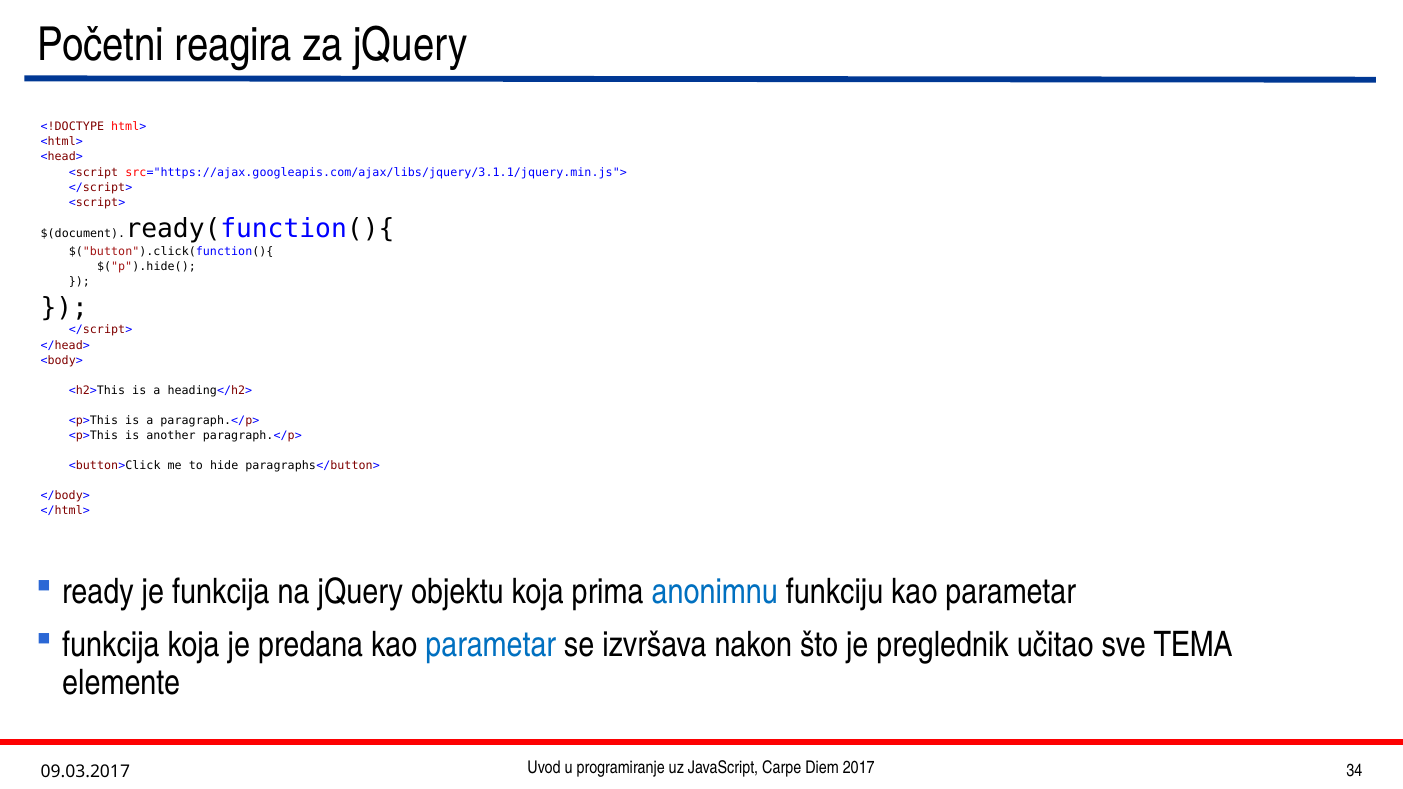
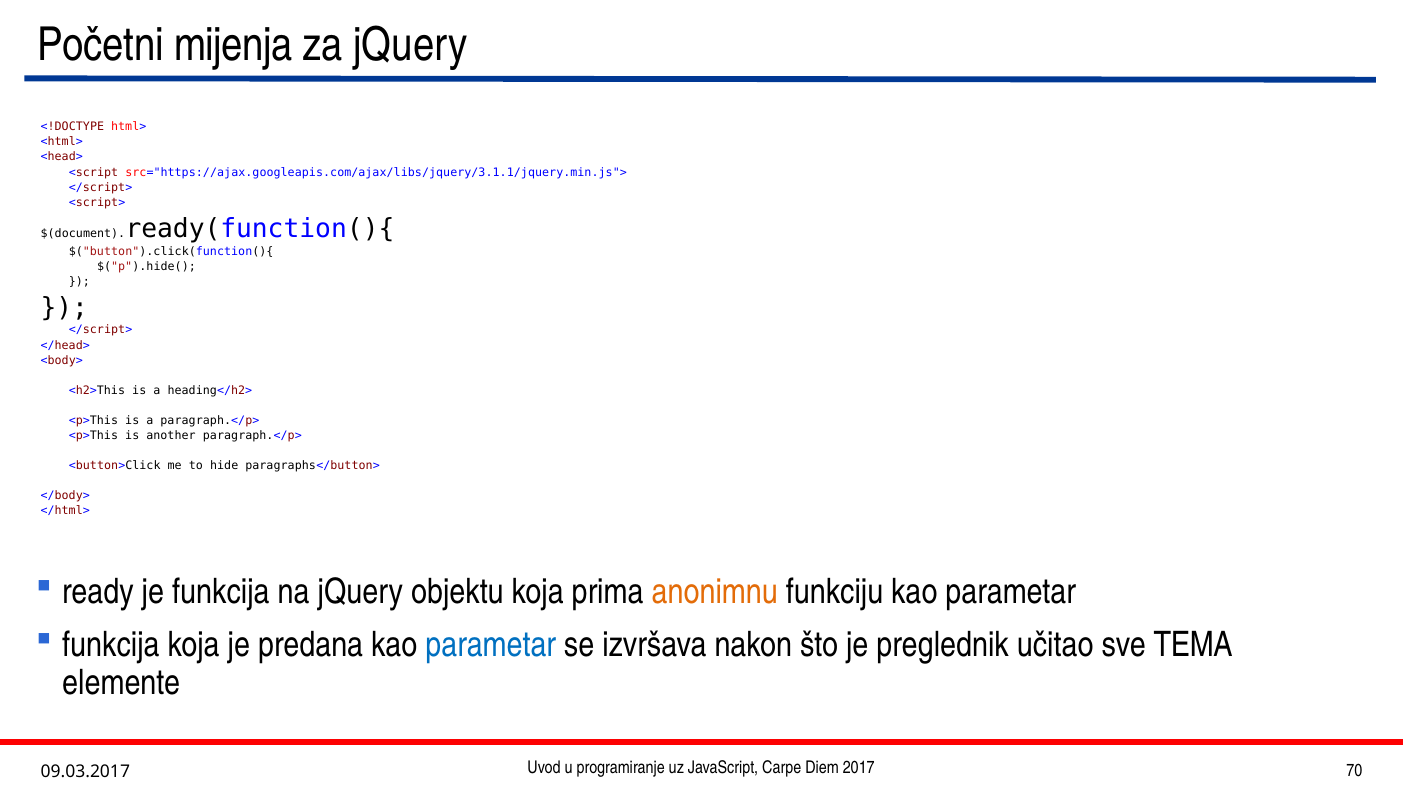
reagira: reagira -> mijenja (233, 45)
anonimnu colour: blue -> orange (715, 593)
34: 34 -> 70 (1354, 770)
